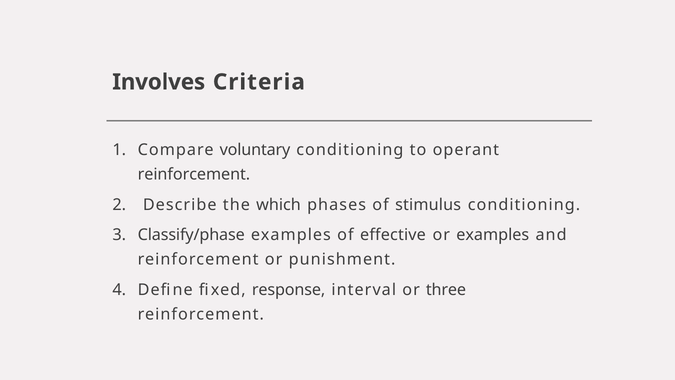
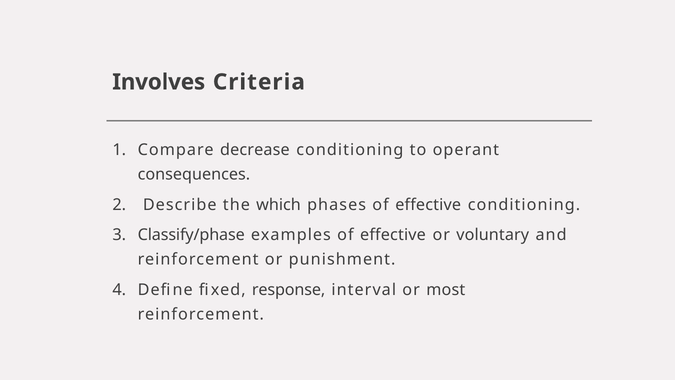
voluntary: voluntary -> decrease (255, 150)
reinforcement: reinforcement -> consequences (194, 174)
phases of stimulus: stimulus -> effective (428, 205)
or examples: examples -> voluntary (493, 235)
three: three -> most (446, 290)
